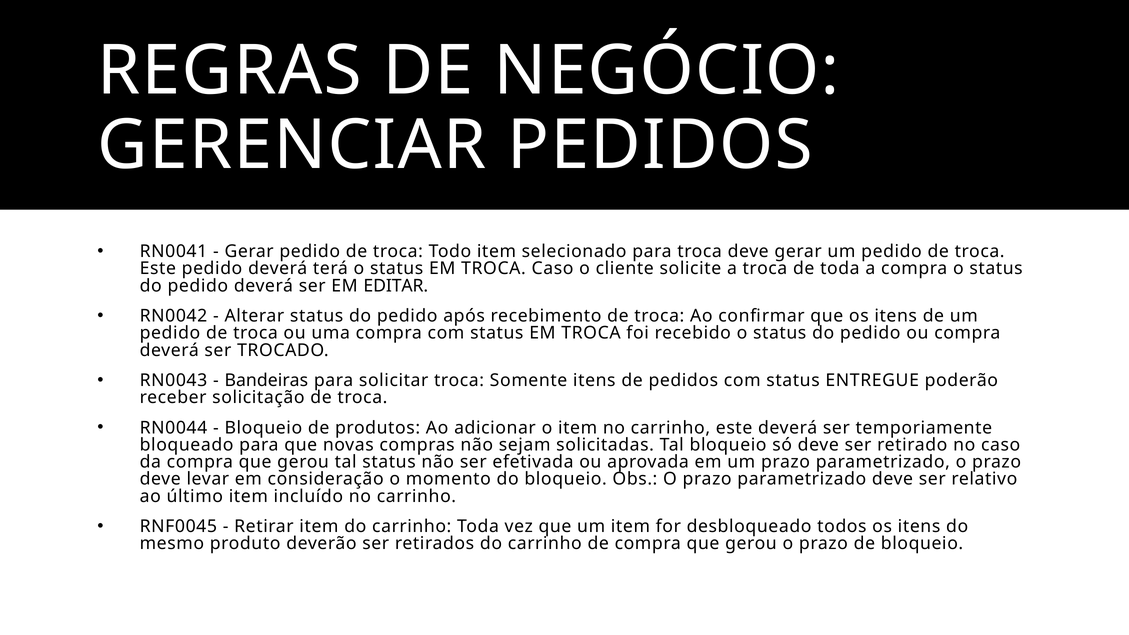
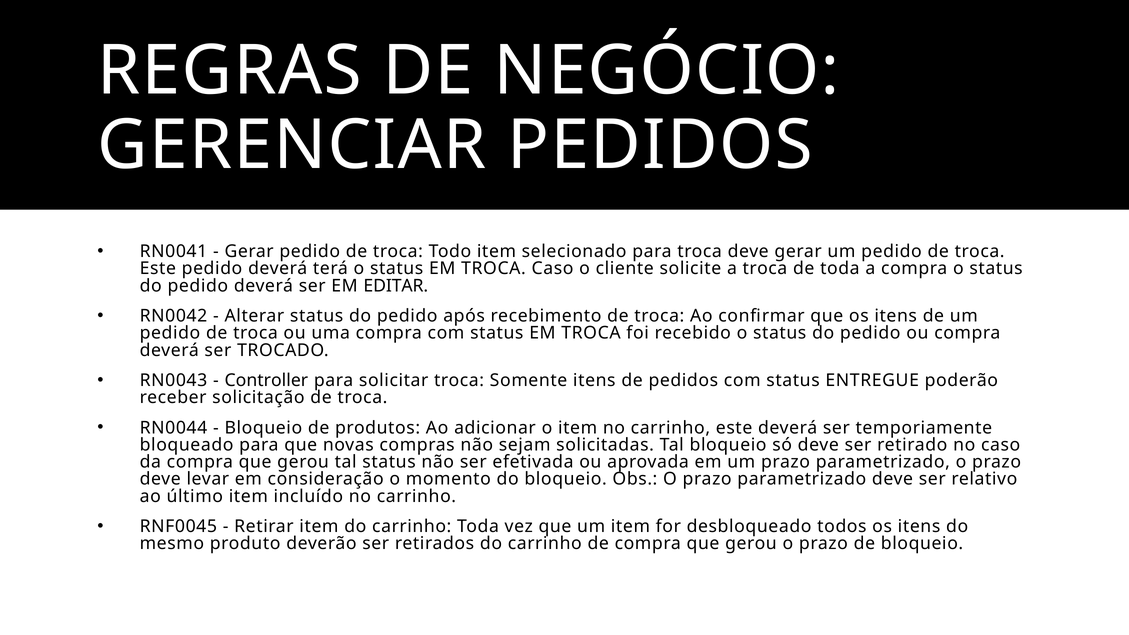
Bandeiras: Bandeiras -> Controller (266, 380)
